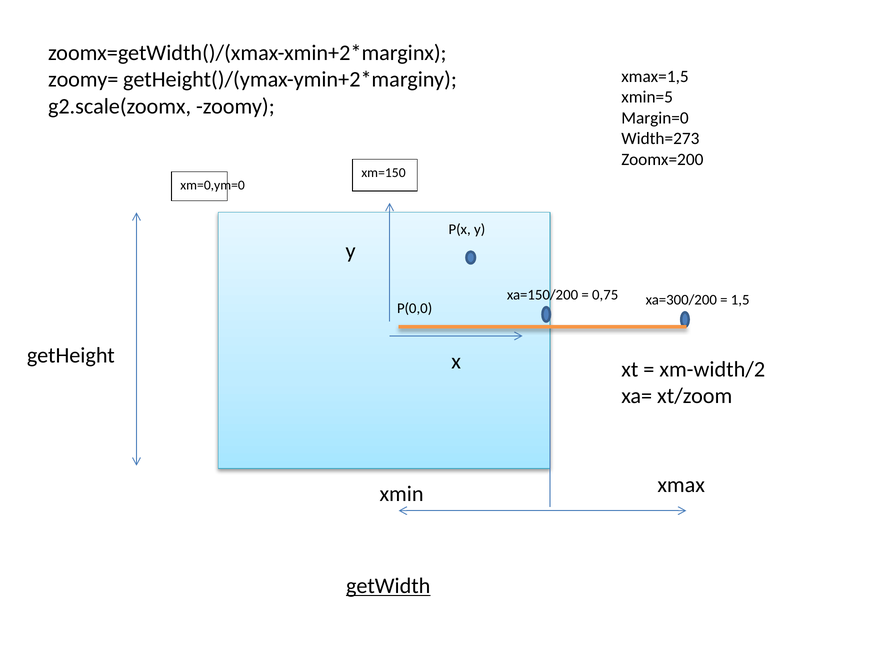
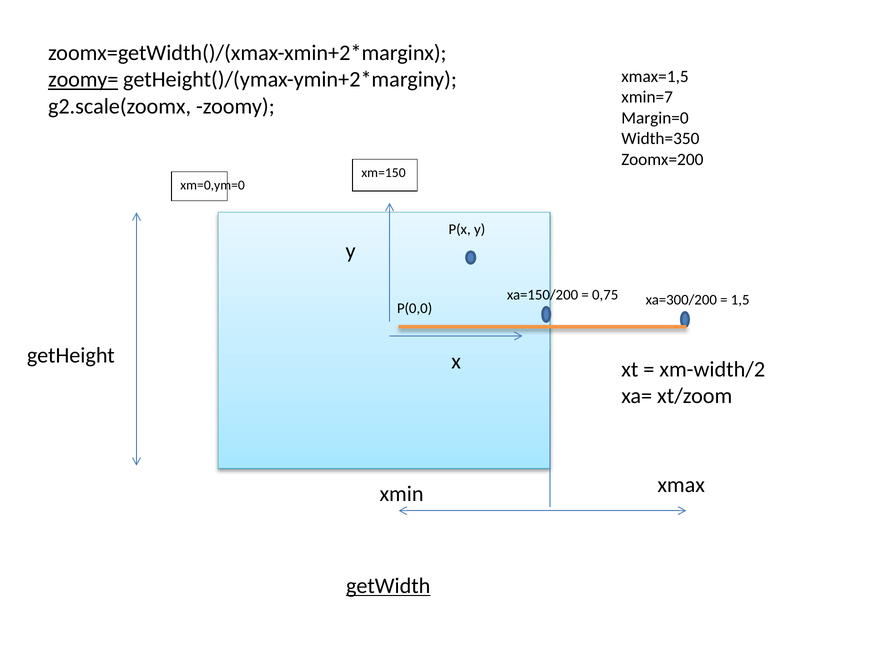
zoomy= underline: none -> present (83, 80)
xmin=5: xmin=5 -> xmin=7 (647, 97)
Width=273: Width=273 -> Width=350 (660, 139)
